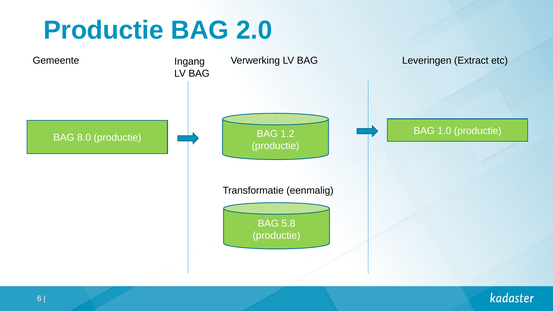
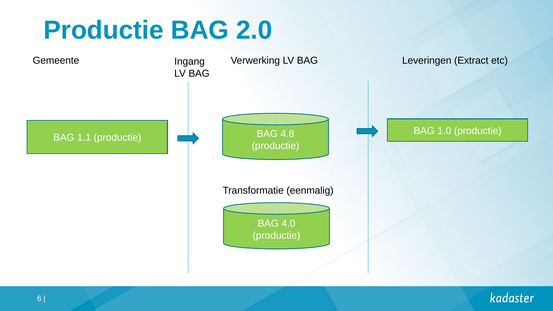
1.2: 1.2 -> 4.8 (287, 134)
8.0: 8.0 -> 1.1 (84, 138)
5.8: 5.8 -> 4.0 (288, 223)
